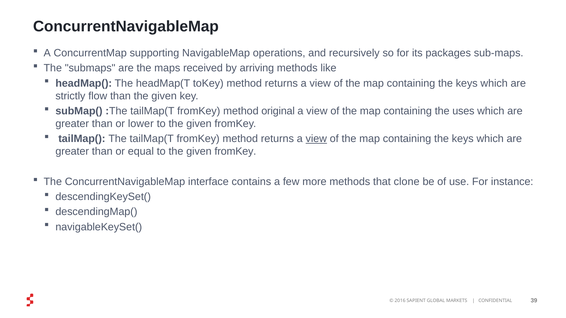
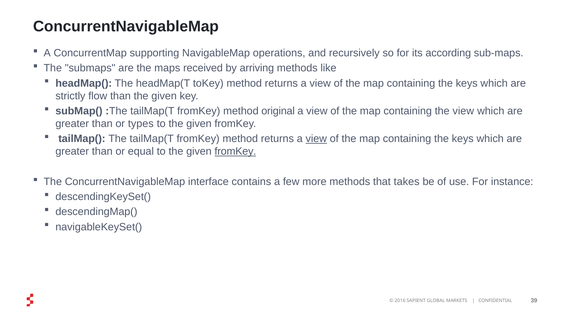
packages: packages -> according (448, 53)
the uses: uses -> view (463, 111)
lower: lower -> types (141, 124)
fromKey underline: none -> present (235, 152)
clone: clone -> takes (407, 182)
